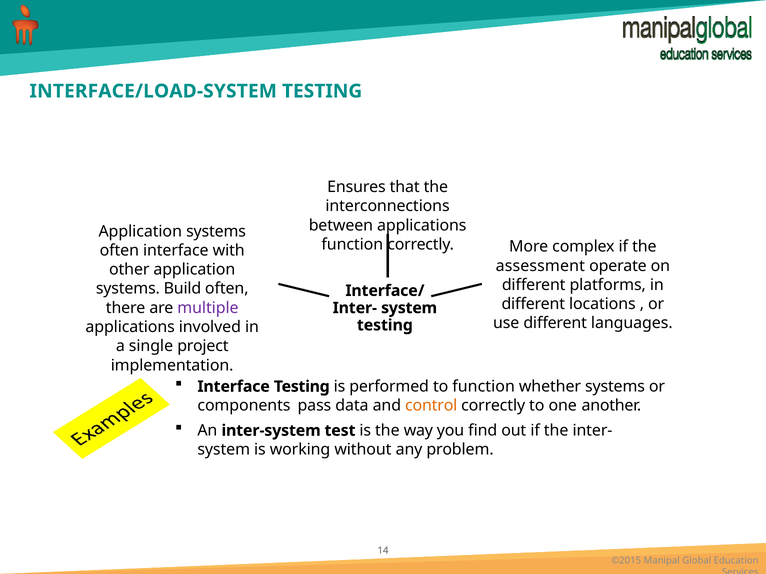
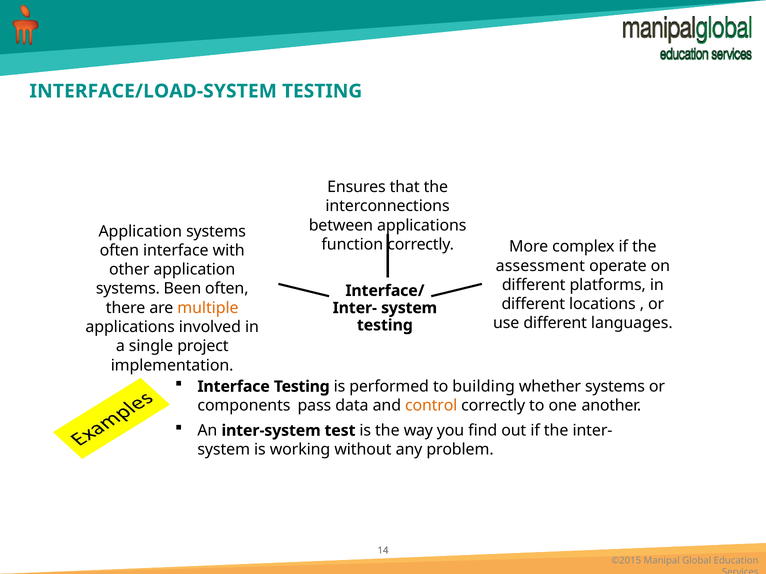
Build: Build -> Been (182, 289)
multiple colour: purple -> orange (208, 308)
to function: function -> building (484, 387)
